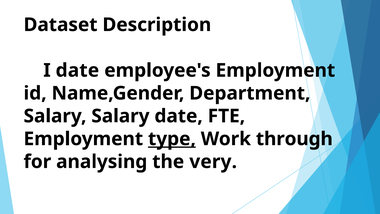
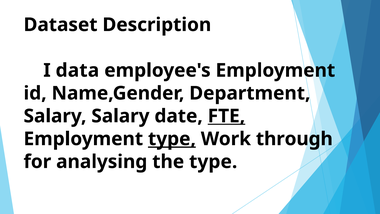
I date: date -> data (77, 70)
FTE underline: none -> present (226, 116)
the very: very -> type (213, 162)
